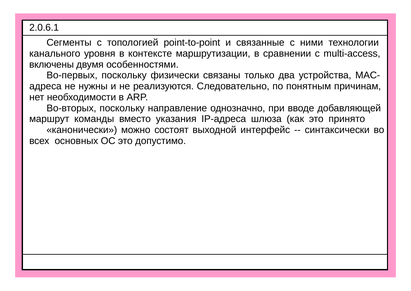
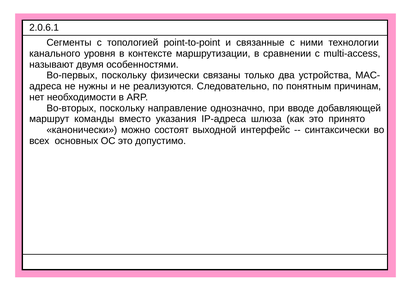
включены: включены -> называют (52, 64)
